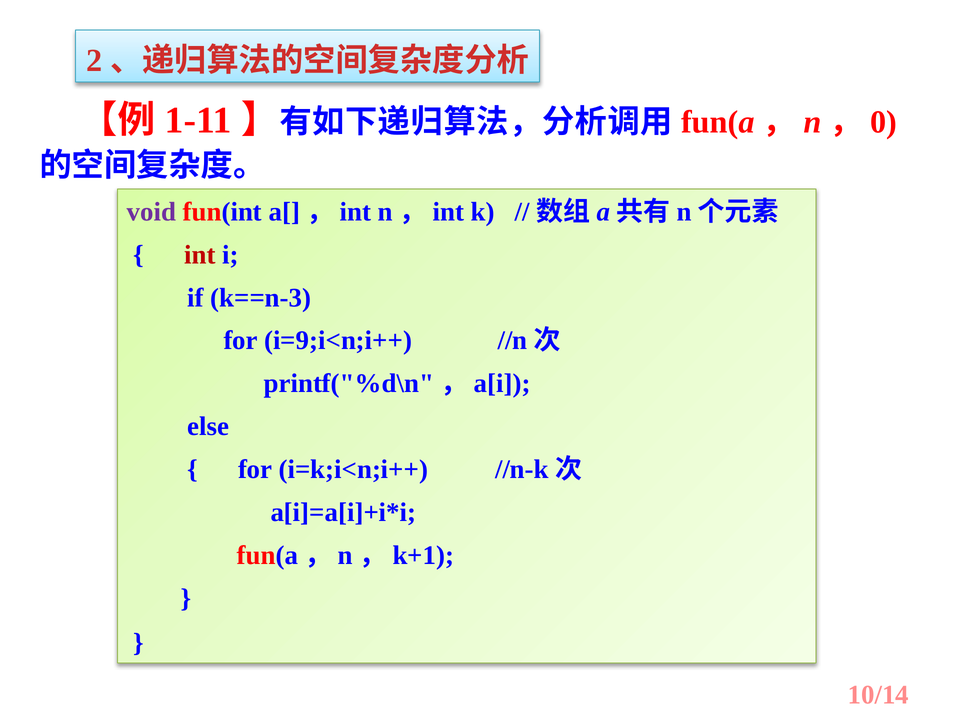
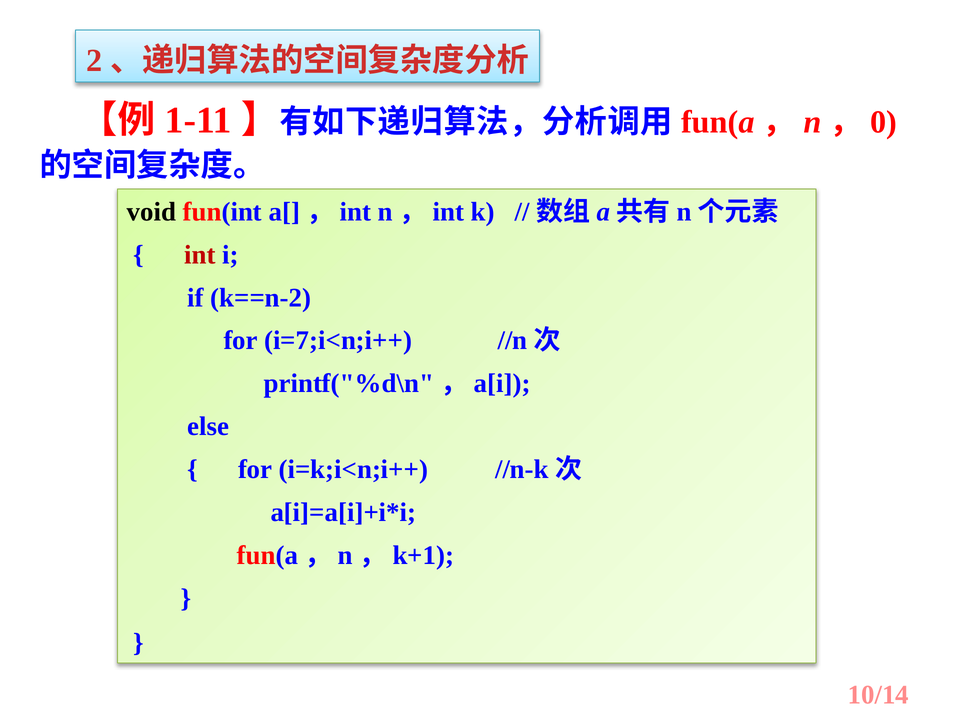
void colour: purple -> black (151, 212)
k==n-3: k==n-3 -> k==n-2 (261, 298)
i=9;i<n;i++: i=9;i<n;i++ -> i=7;i<n;i++ (338, 341)
